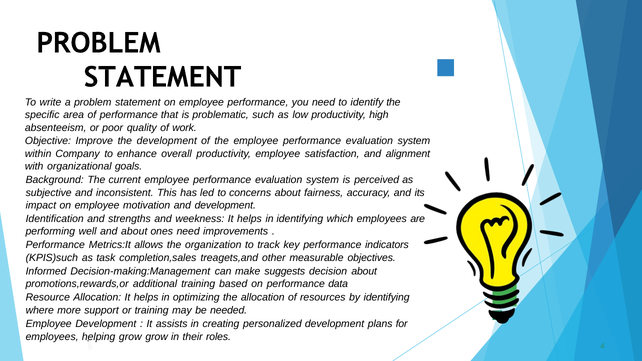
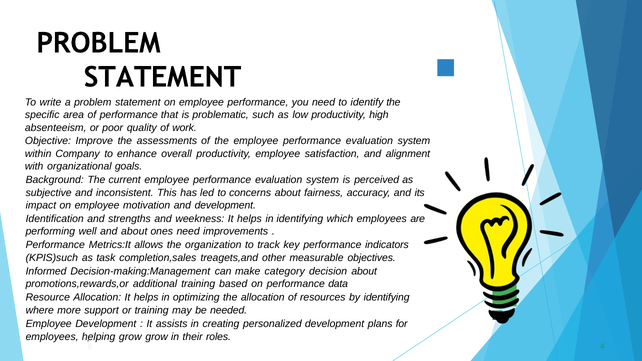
the development: development -> assessments (167, 141)
suggests: suggests -> category (285, 271)
